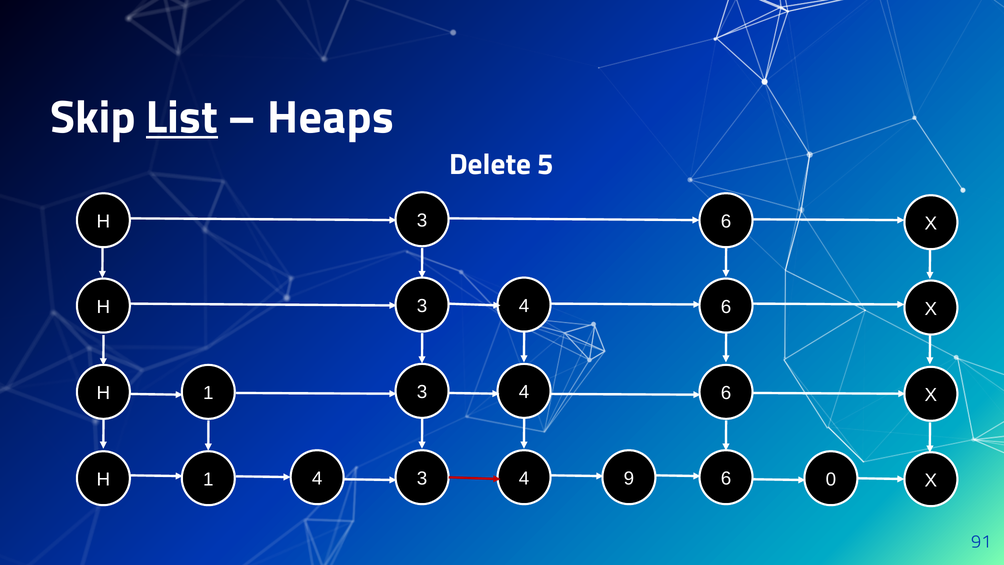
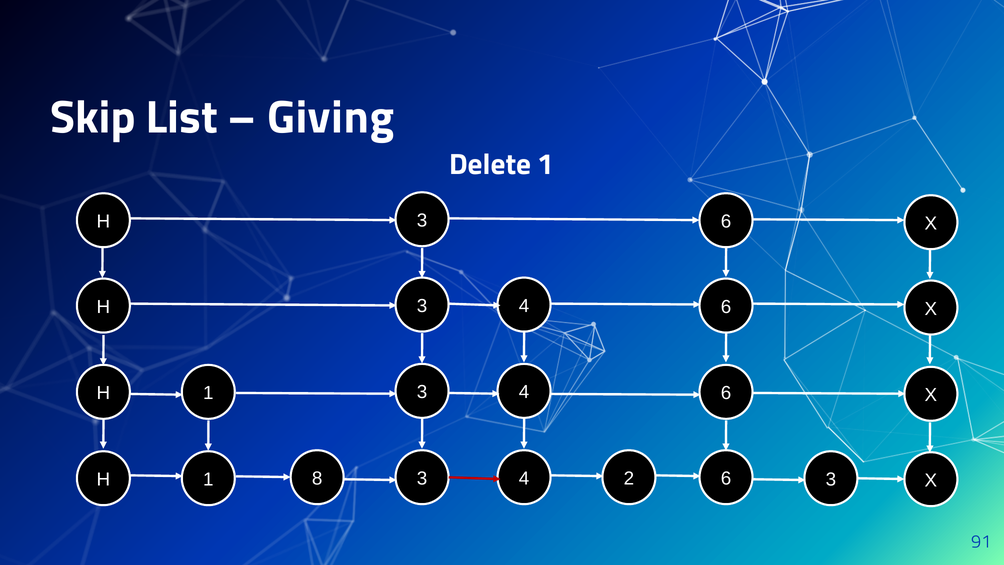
List underline: present -> none (182, 117)
Heaps: Heaps -> Giving (331, 117)
Delete 5: 5 -> 1 (546, 165)
9: 9 -> 2 (629, 478)
6 0: 0 -> 3 (831, 479)
1 4: 4 -> 8 (317, 478)
